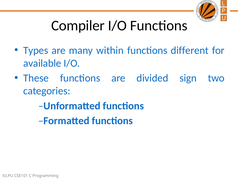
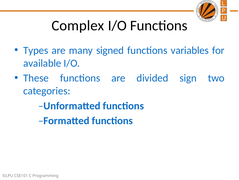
Compiler: Compiler -> Complex (78, 26)
within: within -> signed (110, 50)
different: different -> variables (190, 50)
